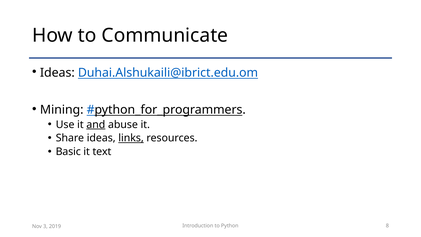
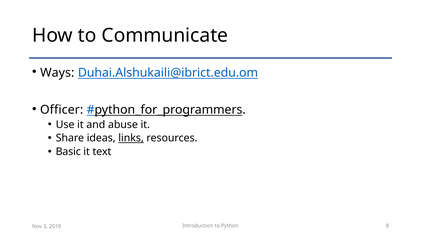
Ideas: Ideas -> Ways (57, 73)
Mining: Mining -> Officer (62, 110)
and underline: present -> none (96, 125)
